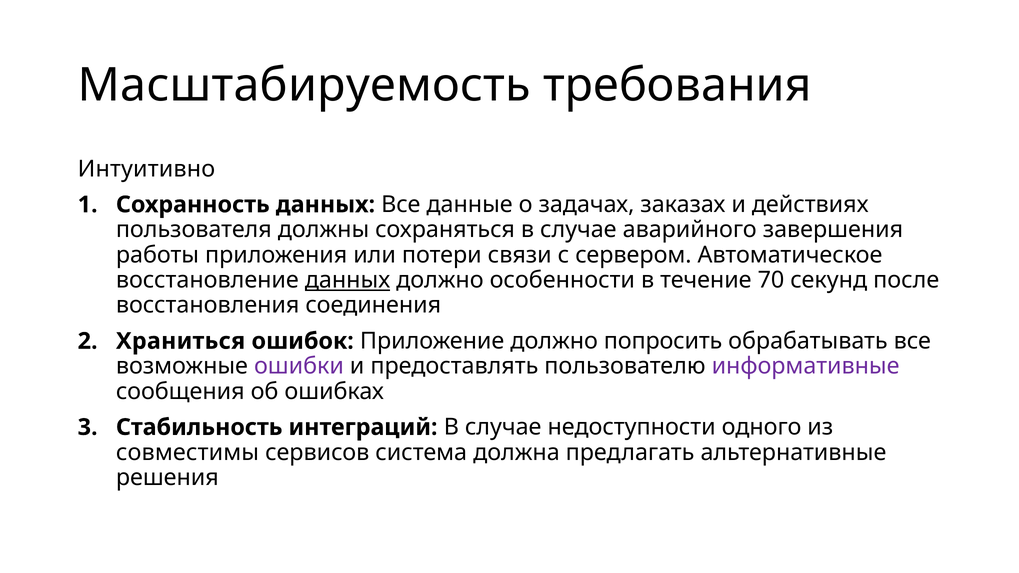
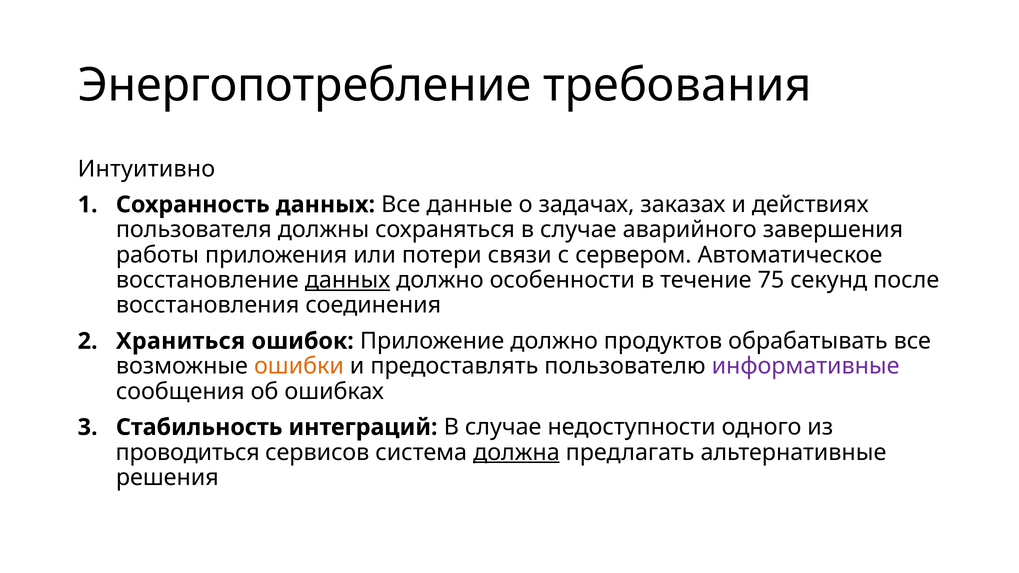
Масштабируемость: Масштабируемость -> Энергопотребление (305, 86)
70: 70 -> 75 (771, 280)
попросить: попросить -> продуктов (663, 341)
ошибки colour: purple -> orange (299, 366)
совместимы: совместимы -> проводиться (188, 453)
должна underline: none -> present (516, 453)
